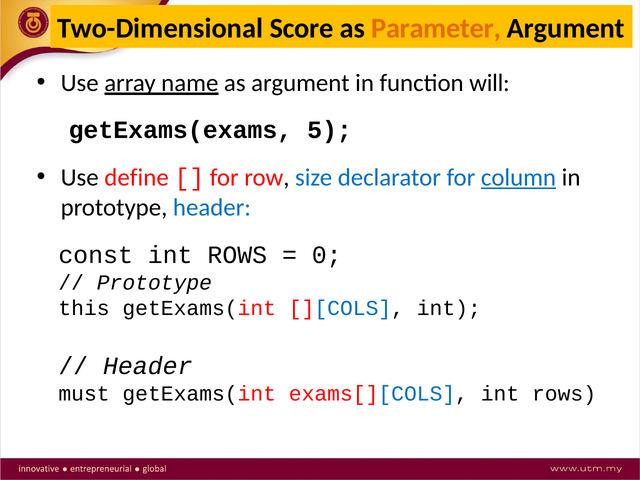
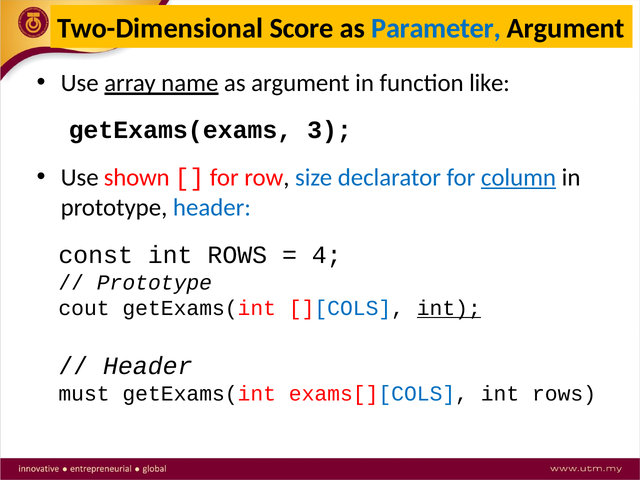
Parameter colour: orange -> blue (436, 28)
will: will -> like (489, 83)
5: 5 -> 3 (330, 130)
define: define -> shown (137, 178)
0: 0 -> 4 (327, 255)
this: this -> cout (84, 308)
int underline: none -> present (449, 308)
